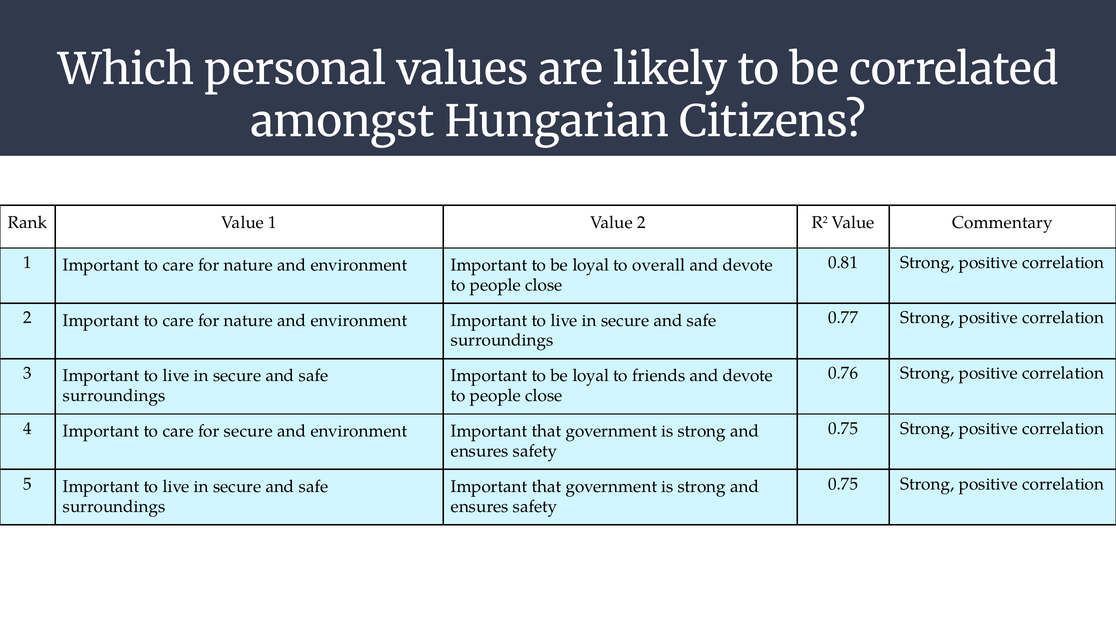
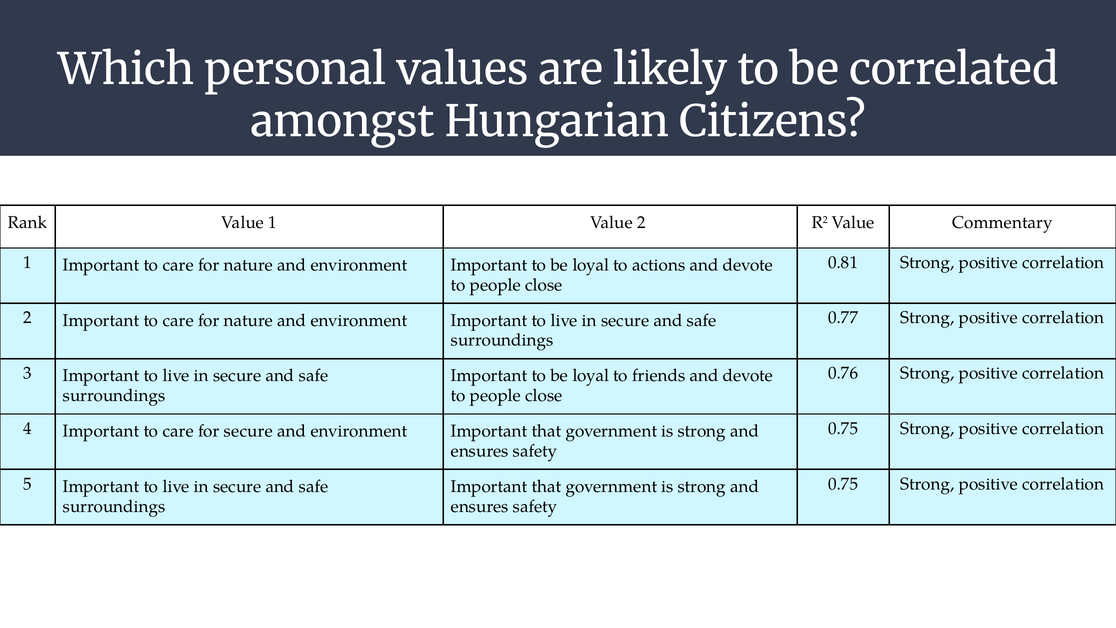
overall: overall -> actions (659, 265)
